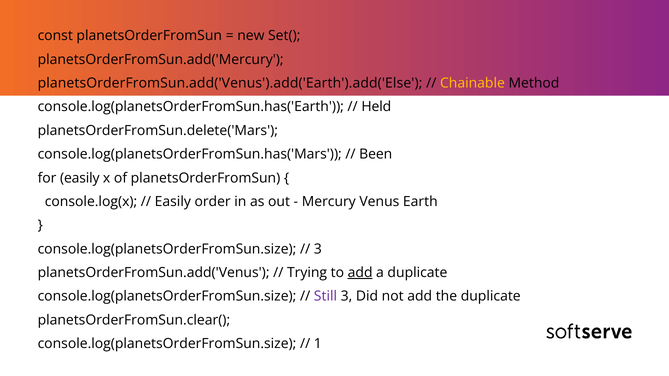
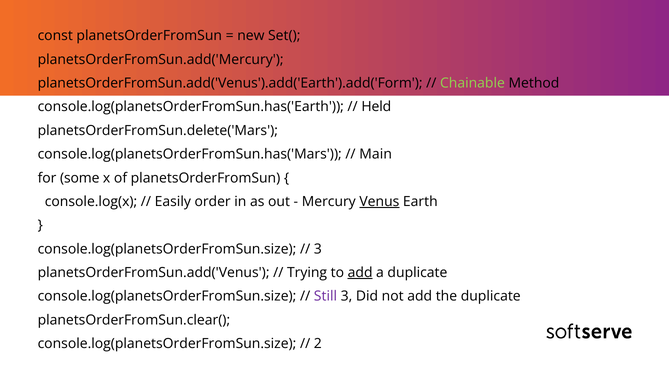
planetsOrderFromSun.add('Venus').add('Earth').add('Else: planetsOrderFromSun.add('Venus').add('Earth').add('Else -> planetsOrderFromSun.add('Venus').add('Earth').add('Form (230, 83)
Chainable colour: yellow -> light green (472, 83)
Been: Been -> Main (376, 154)
for easily: easily -> some (80, 178)
Venus underline: none -> present (379, 202)
1: 1 -> 2 (318, 344)
